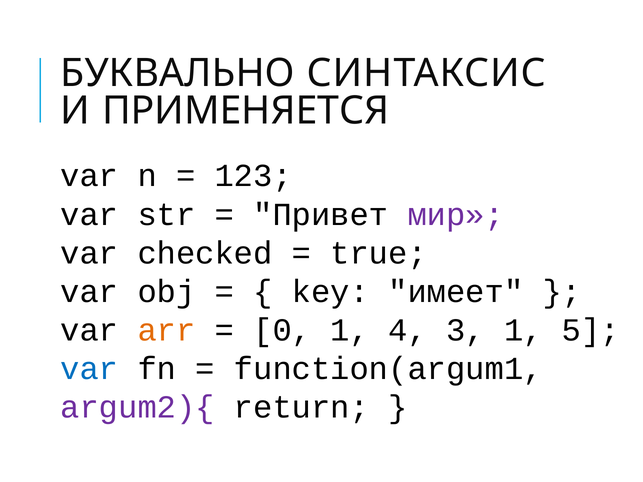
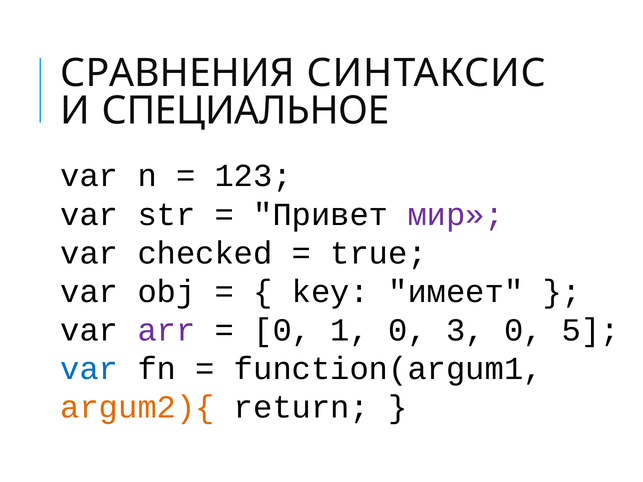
БУКВАЛЬНО: БУКВАЛЬНО -> СРАВНЕНИЯ (178, 73)
ПРИМЕНЯЕТСЯ: ПРИМЕНЯЕТСЯ -> СПЕЦИАЛЬНОЕ (246, 111)
arr colour: orange -> purple (166, 330)
1 4: 4 -> 0 (408, 330)
3 1: 1 -> 0 (523, 330)
argum2){ colour: purple -> orange (138, 407)
